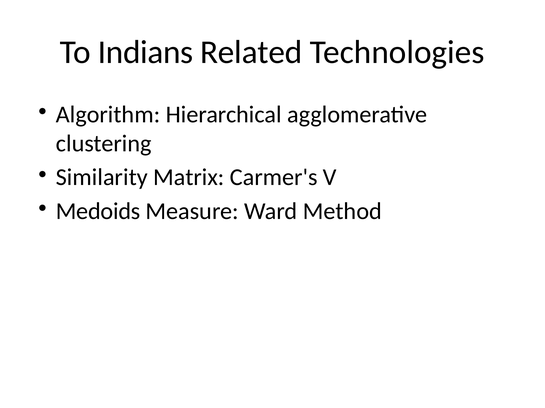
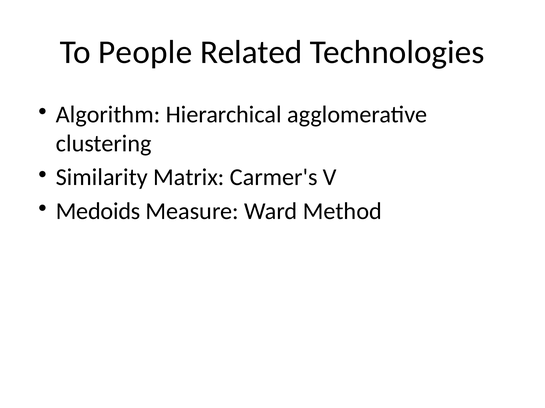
Indians: Indians -> People (145, 52)
